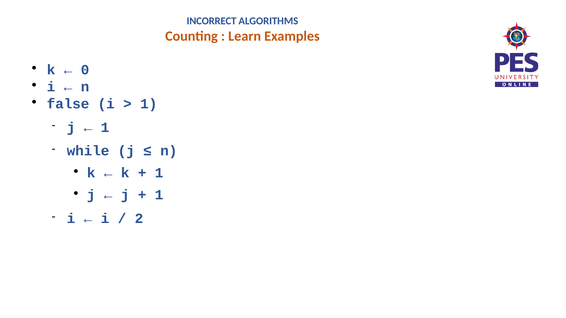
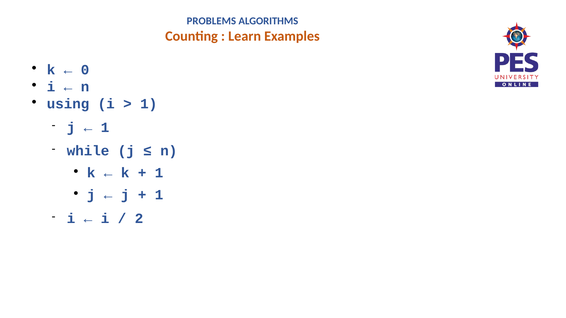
INCORRECT: INCORRECT -> PROBLEMS (211, 21)
false: false -> using (68, 104)
